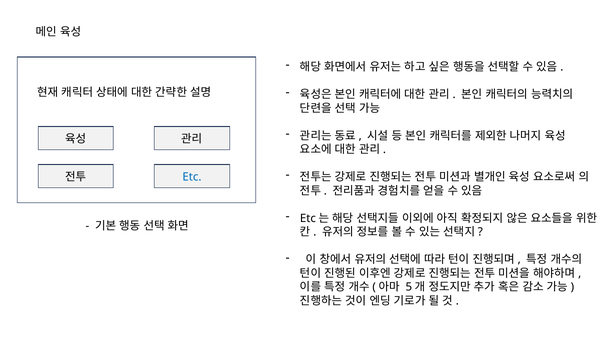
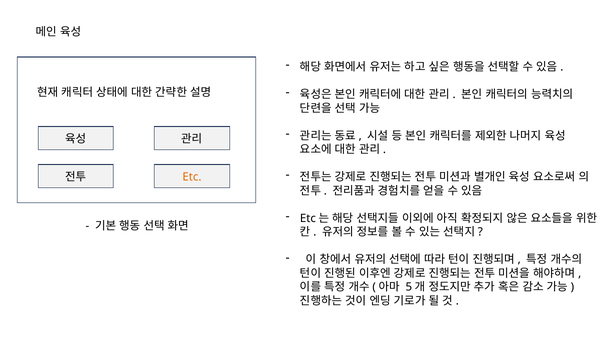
Etc colour: blue -> orange (192, 177)
